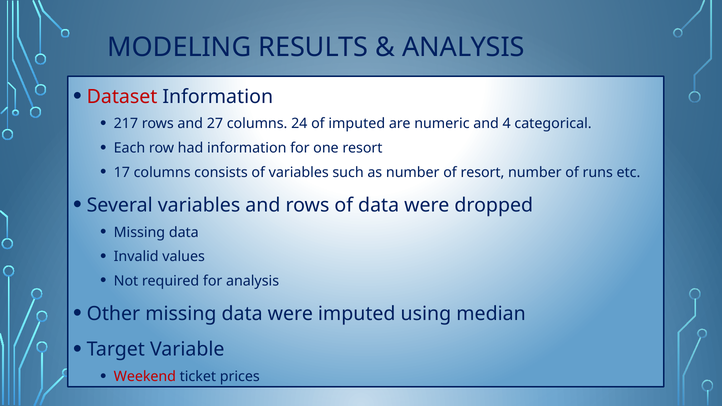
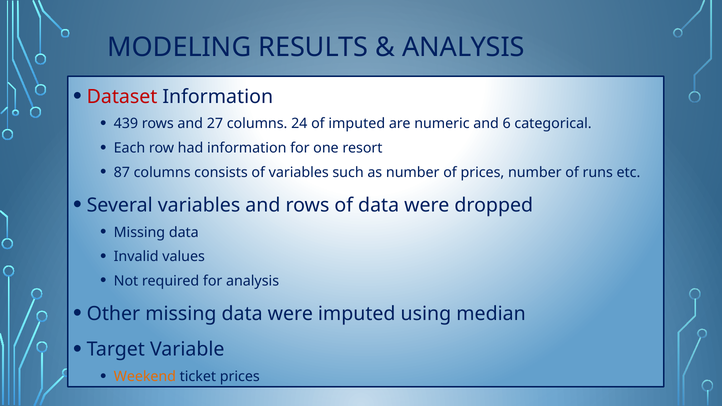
217: 217 -> 439 (126, 124)
4: 4 -> 6 (507, 124)
17: 17 -> 87 (122, 172)
of resort: resort -> prices (482, 172)
Weekend colour: red -> orange (145, 377)
